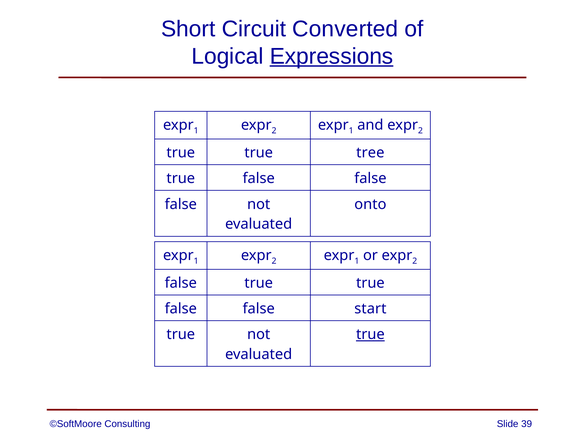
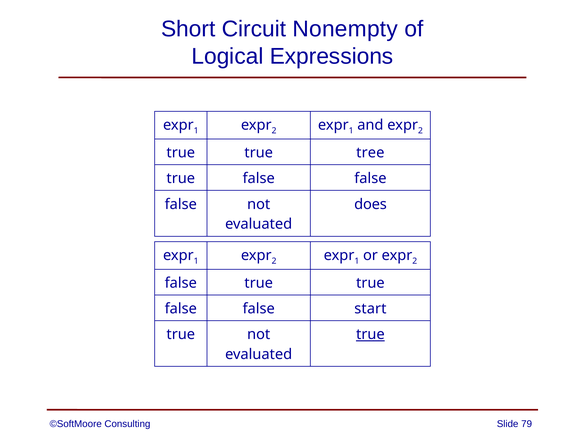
Converted: Converted -> Nonempty (345, 29)
Expressions underline: present -> none (332, 56)
onto: onto -> does (370, 204)
39: 39 -> 79 (527, 424)
